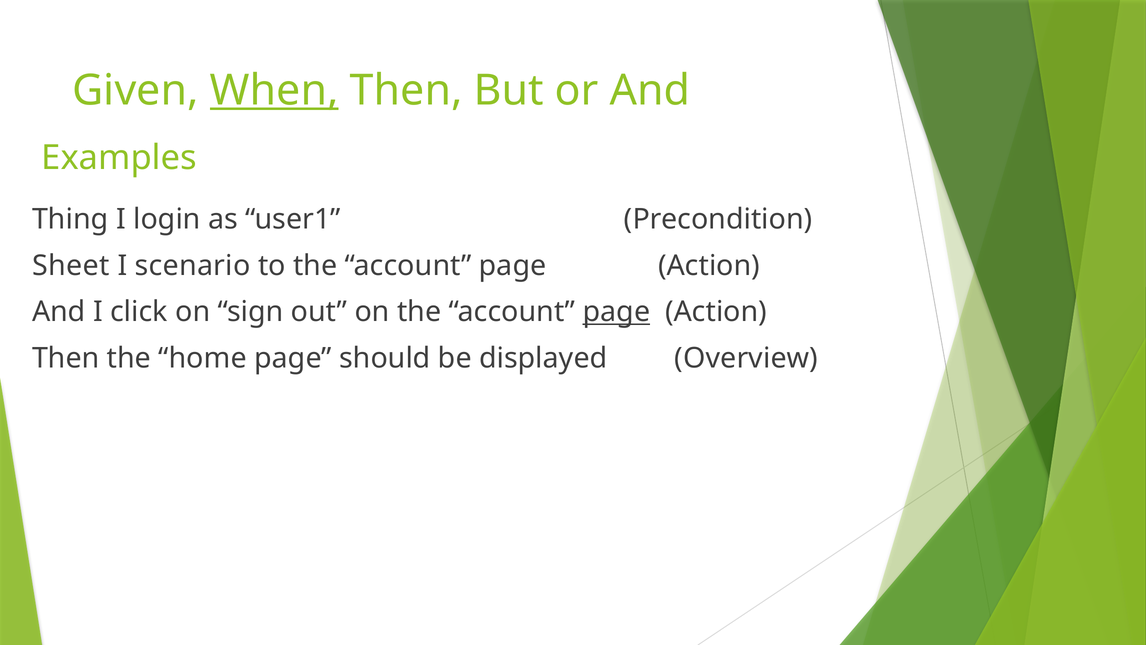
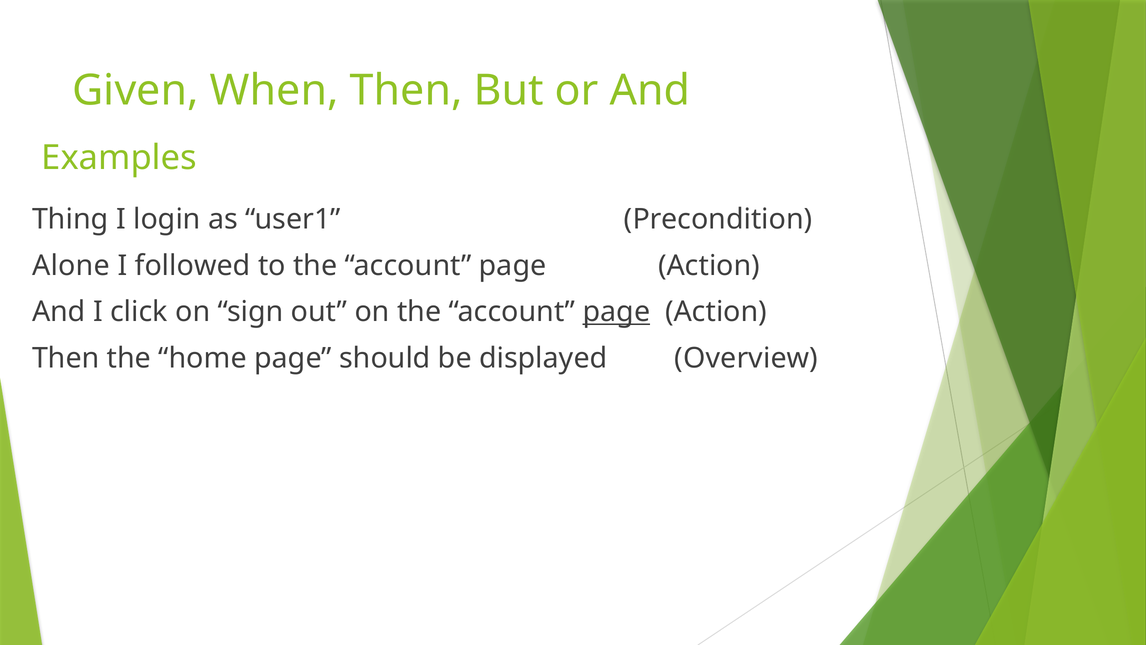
When underline: present -> none (274, 90)
Sheet: Sheet -> Alone (71, 265)
scenario: scenario -> followed (193, 265)
